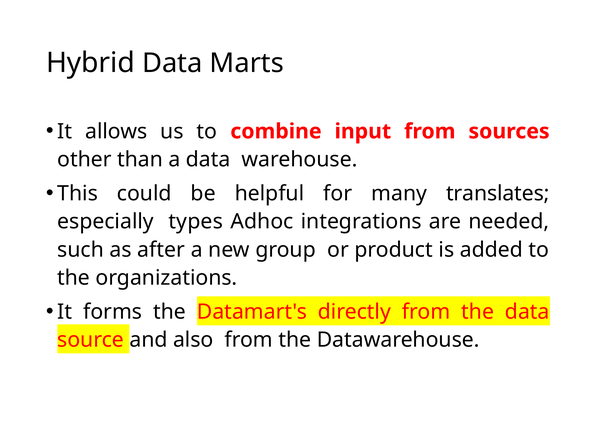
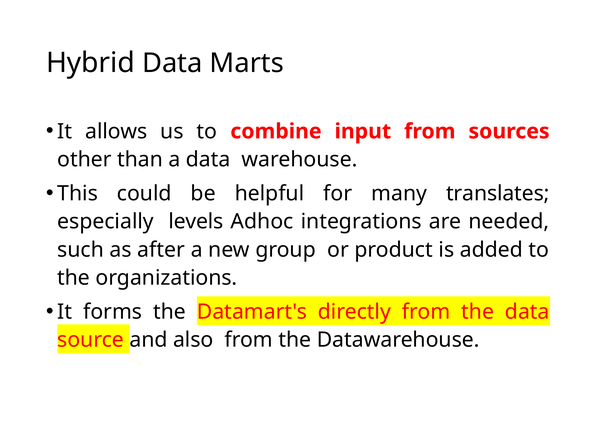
types: types -> levels (196, 222)
